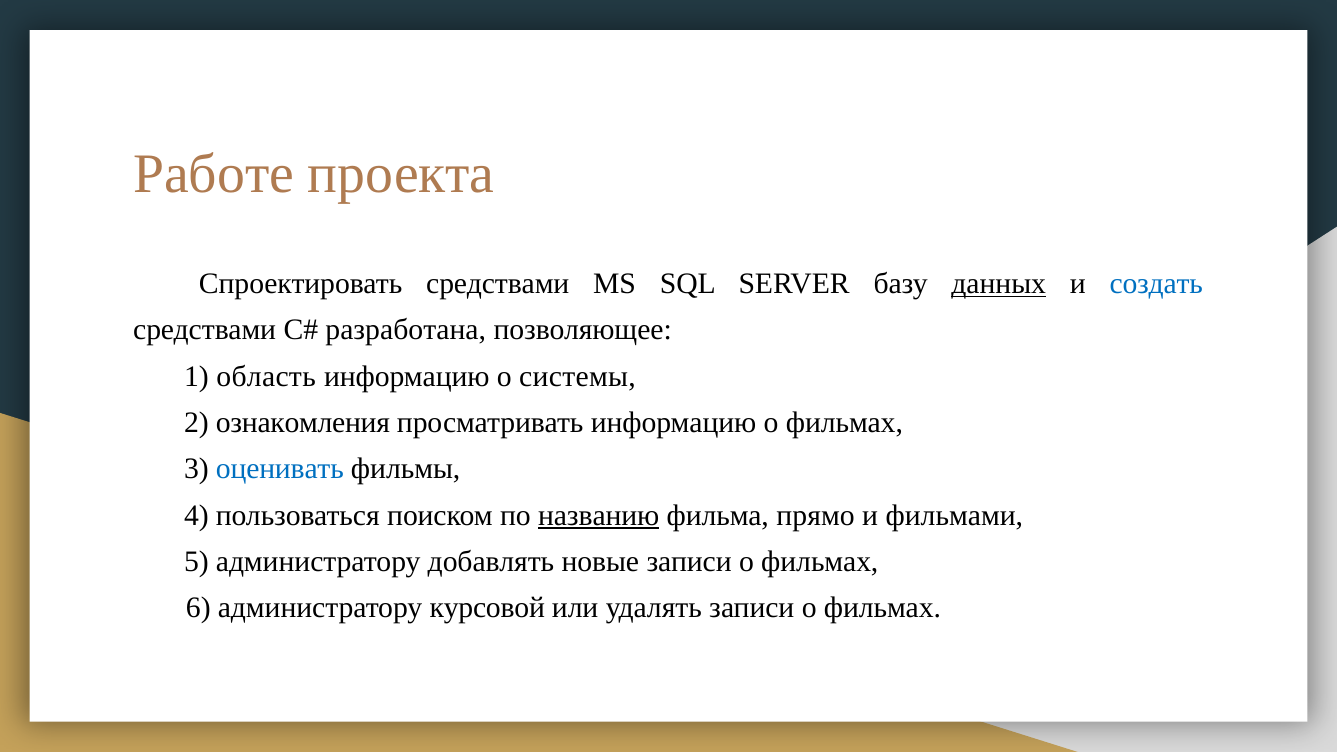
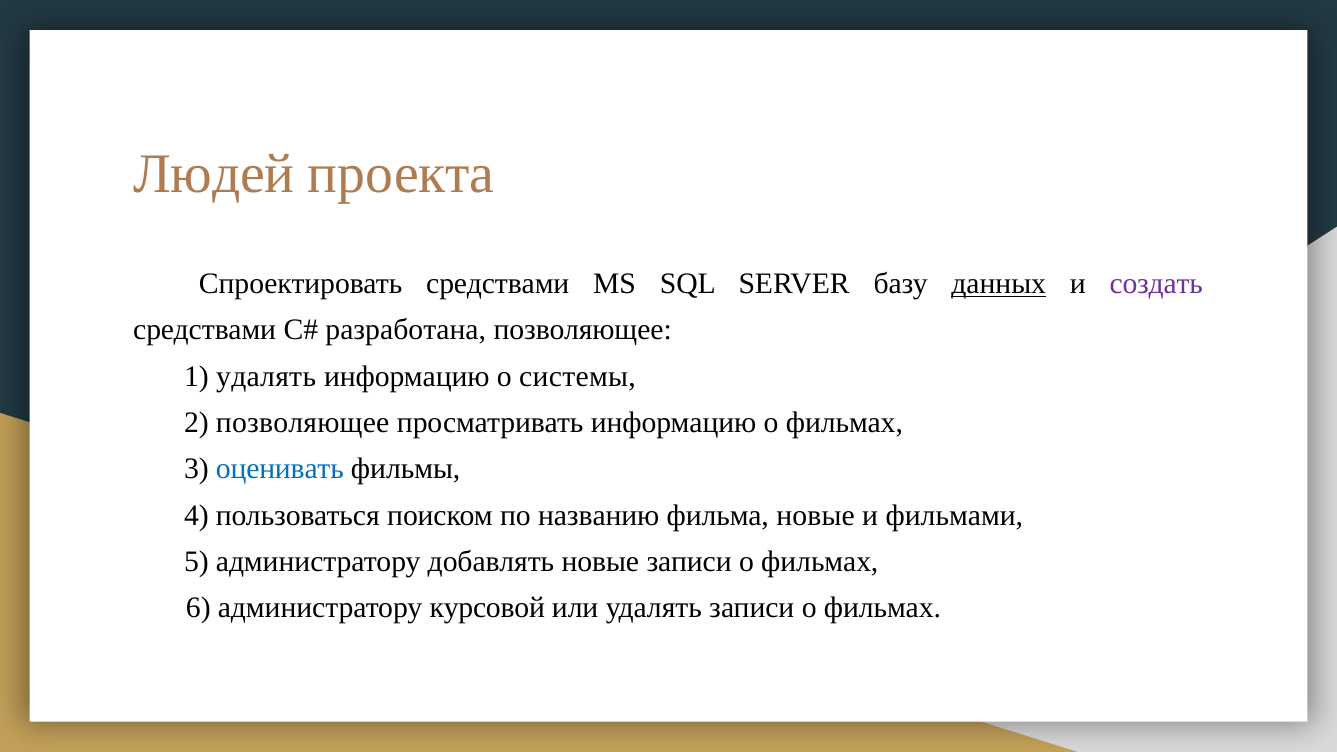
Работе: Работе -> Людей (214, 174)
создать colour: blue -> purple (1156, 284)
область: область -> удалять (266, 376)
ознакомления: ознакомления -> позволяющее (303, 423)
названию underline: present -> none (599, 515)
фильма прямо: прямо -> новые (816, 515)
